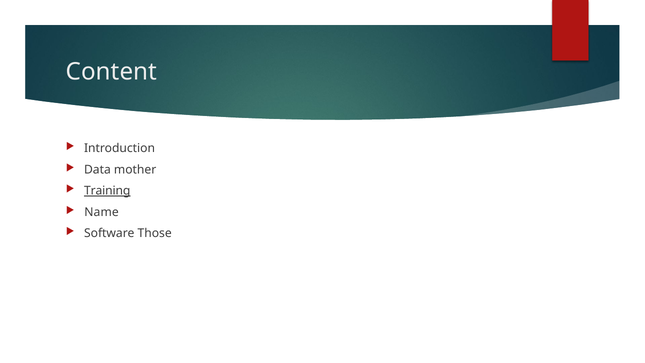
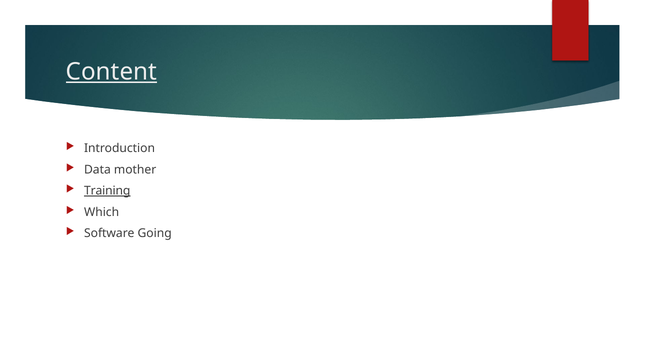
Content underline: none -> present (111, 72)
Name: Name -> Which (102, 212)
Those: Those -> Going (155, 233)
